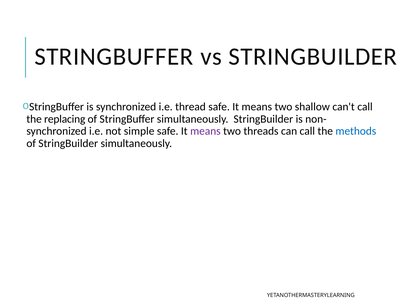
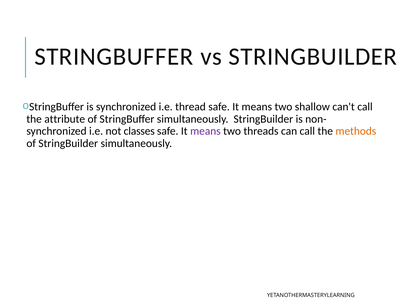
replacing: replacing -> attribute (65, 119)
simple: simple -> classes (139, 131)
methods colour: blue -> orange (356, 131)
